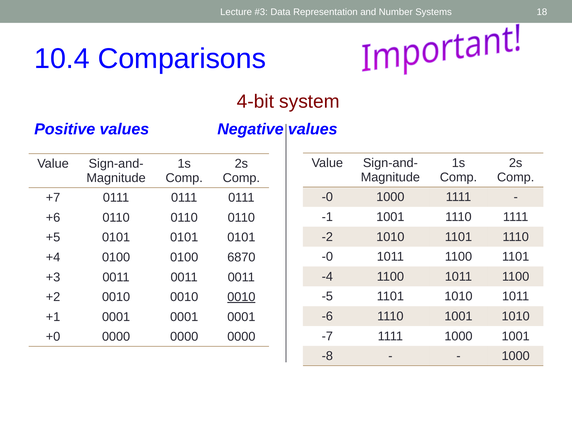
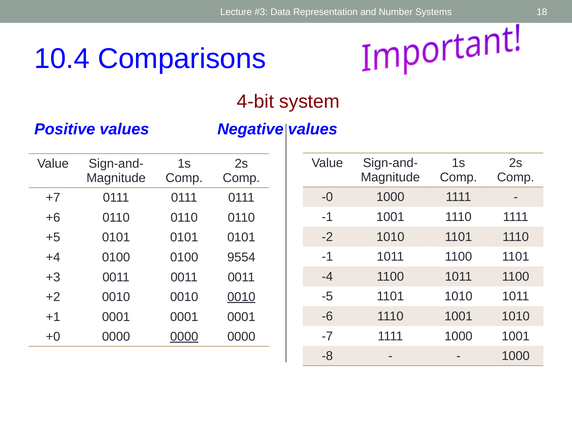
-0: -0 -> -1 (327, 257)
6870: 6870 -> 9554 (241, 257)
0000 underline: none -> present (184, 337)
